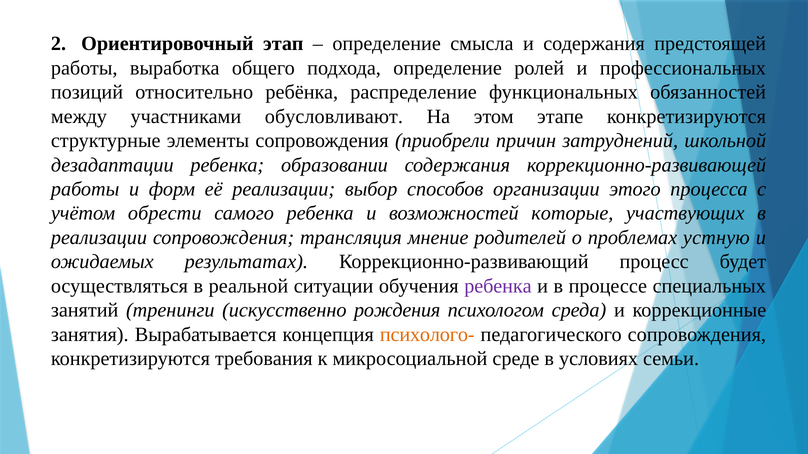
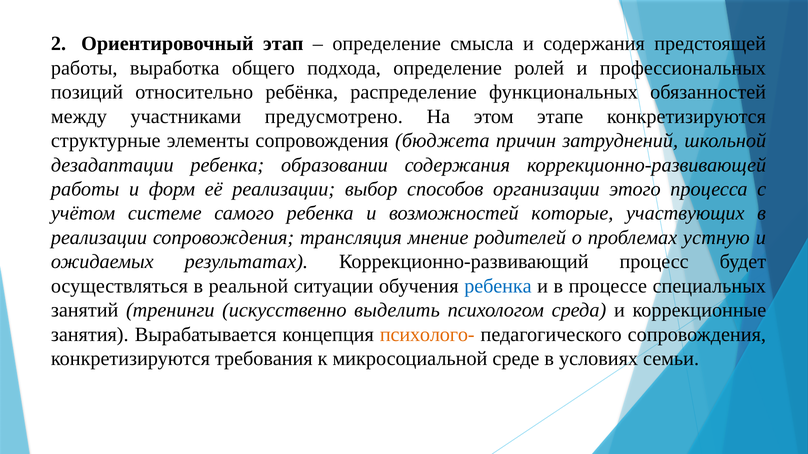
обусловливают: обусловливают -> предусмотрено (334, 117)
приобрели: приобрели -> бюджета (442, 141)
обрести: обрести -> системе (165, 214)
ребенка colour: purple -> blue (498, 286)
рождения: рождения -> выделить (397, 311)
